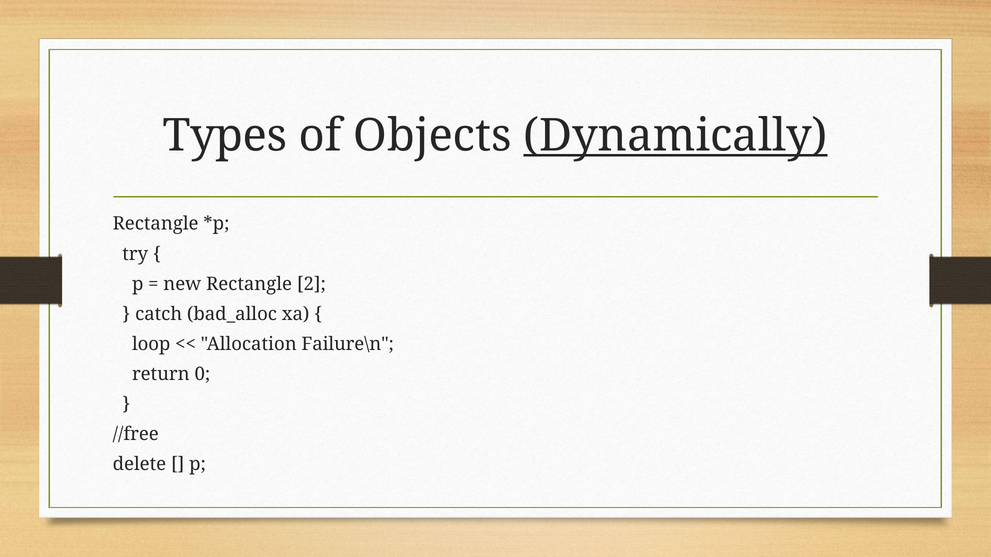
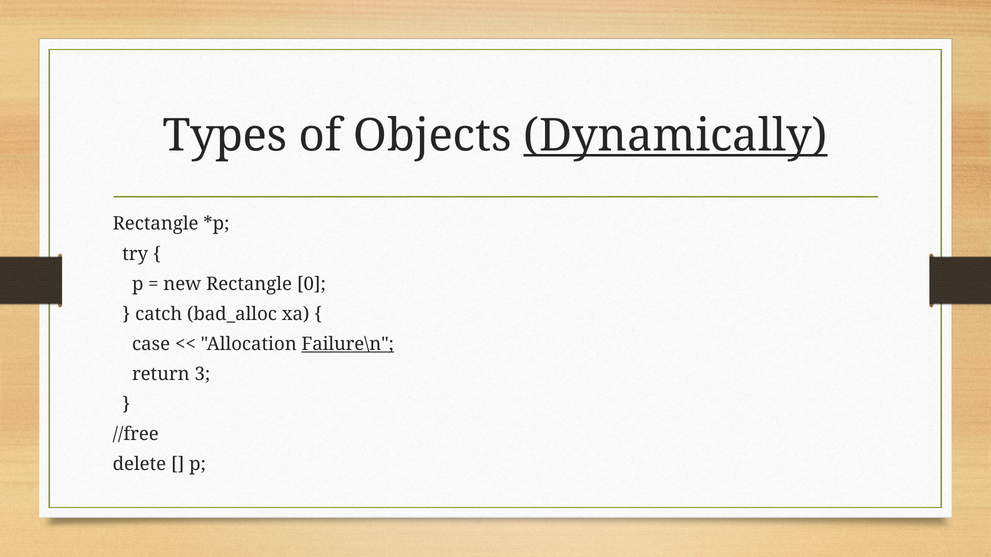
2: 2 -> 0 (311, 284)
loop: loop -> case (151, 344)
Failure\n underline: none -> present (348, 344)
0: 0 -> 3 (202, 374)
